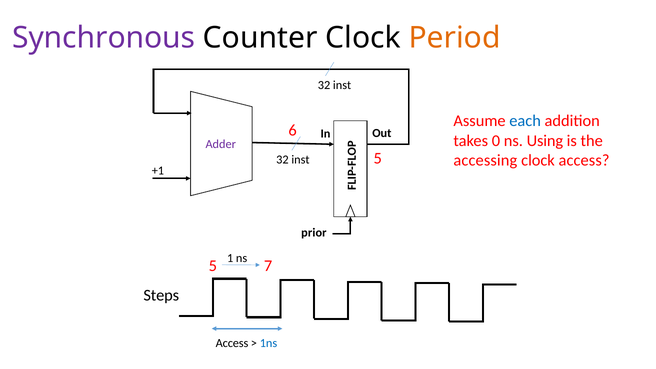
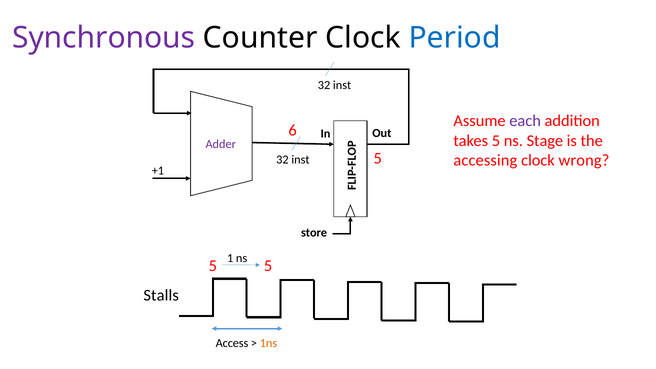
Period colour: orange -> blue (455, 38)
each colour: blue -> purple (525, 121)
takes 0: 0 -> 5 (496, 141)
Using: Using -> Stage (545, 141)
clock access: access -> wrong (584, 160)
prior: prior -> store (314, 233)
ns 7: 7 -> 5 (268, 266)
Steps: Steps -> Stalls (161, 295)
1ns colour: blue -> orange (269, 343)
